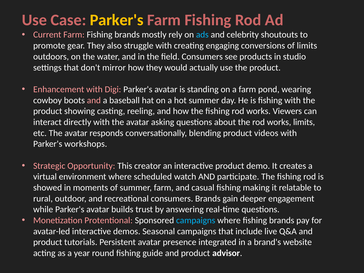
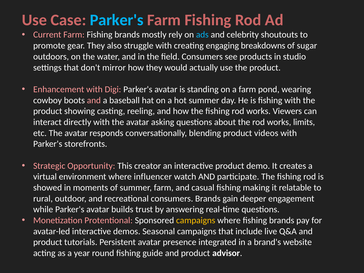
Parker's colour: yellow -> light blue (117, 20)
conversions: conversions -> breakdowns (263, 46)
of limits: limits -> sugar (307, 46)
workshops: workshops -> storefronts (86, 144)
scheduled: scheduled -> influencer (153, 177)
campaigns colour: light blue -> yellow (196, 220)
